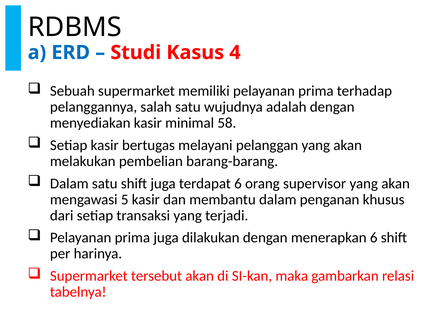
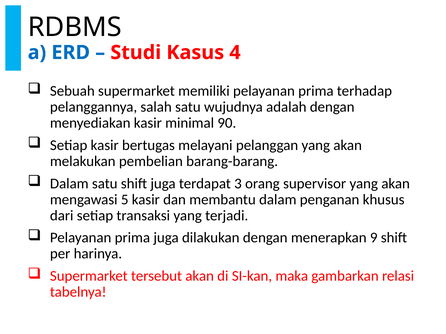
58: 58 -> 90 (227, 123)
terdapat 6: 6 -> 3 (238, 184)
menerapkan 6: 6 -> 9 (374, 238)
